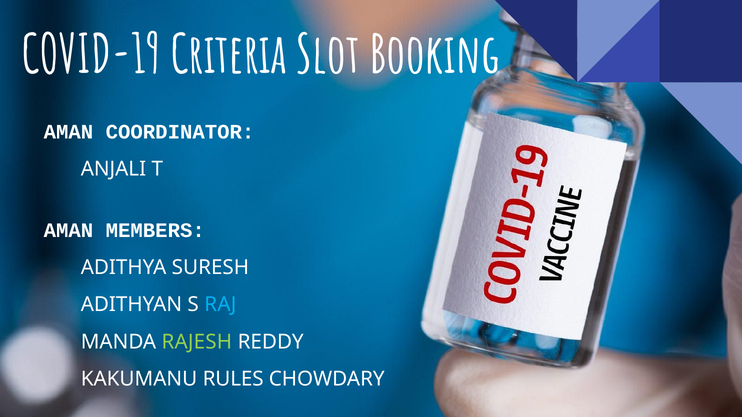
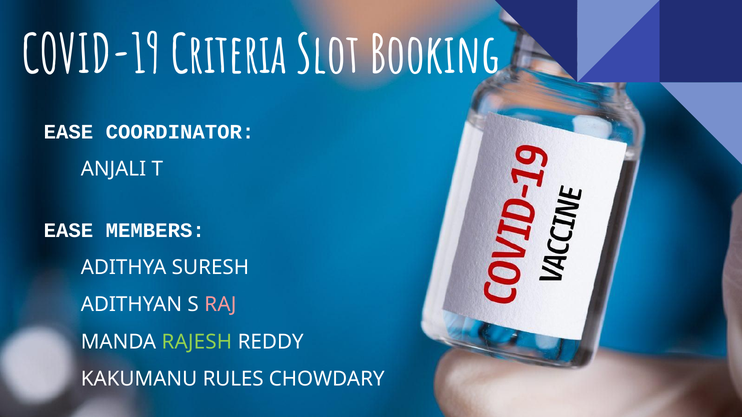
AMAN: AMAN -> EASE (68, 132)
AMAN: AMAN -> EASE (68, 231)
RAJ colour: light blue -> pink (220, 305)
